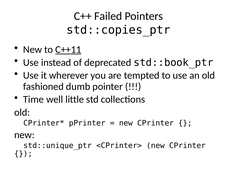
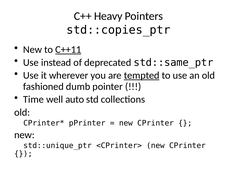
Failed: Failed -> Heavy (108, 16)
std::book_ptr: std::book_ptr -> std::same_ptr (173, 62)
tempted underline: none -> present (142, 75)
little: little -> auto (75, 99)
